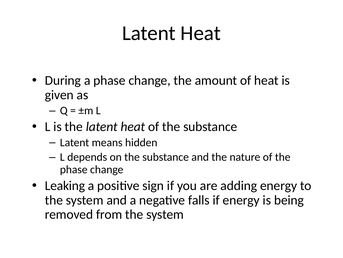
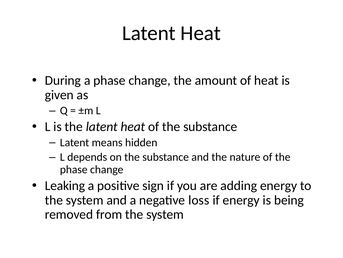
falls: falls -> loss (199, 200)
